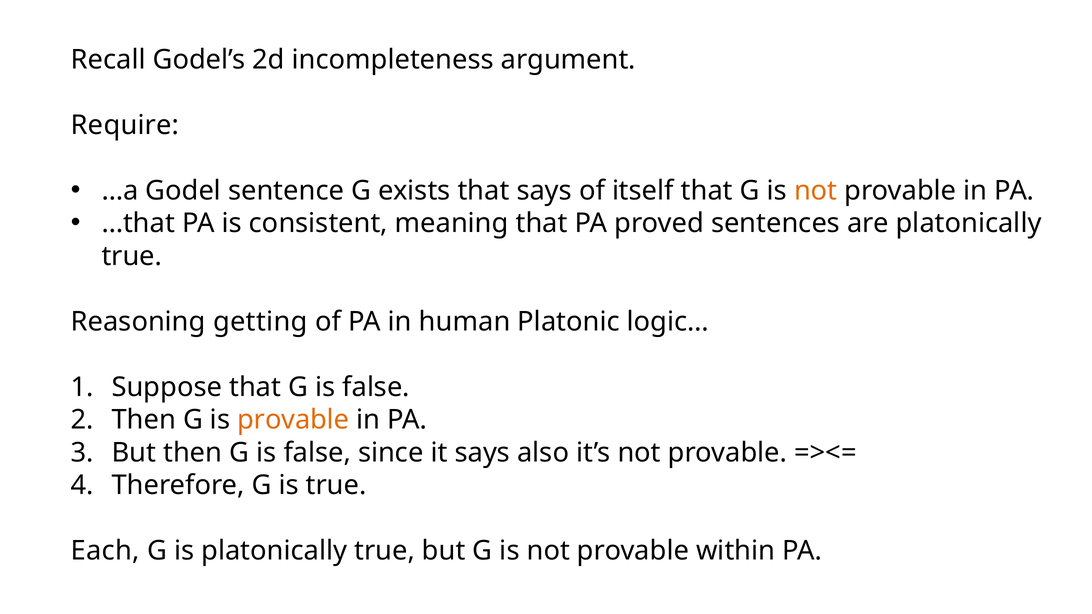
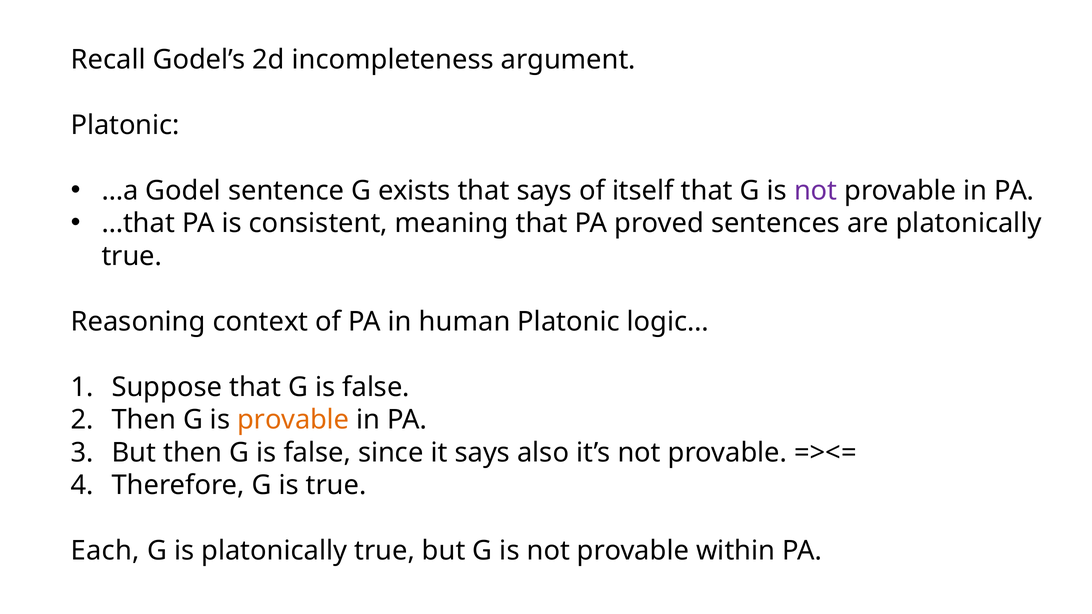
Require: Require -> Platonic (125, 125)
not colour: orange -> purple (816, 191)
getting: getting -> context (260, 322)
